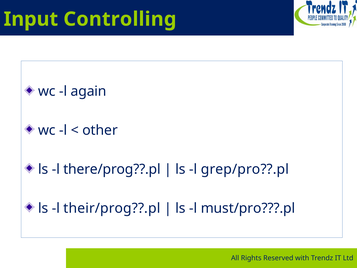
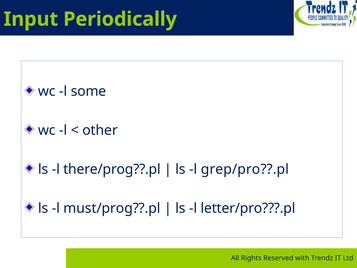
Controlling: Controlling -> Periodically (120, 19)
again: again -> some (89, 91)
their/prog??.pl: their/prog??.pl -> must/prog??.pl (112, 208)
must/pro???.pl: must/pro???.pl -> letter/pro???.pl (248, 208)
